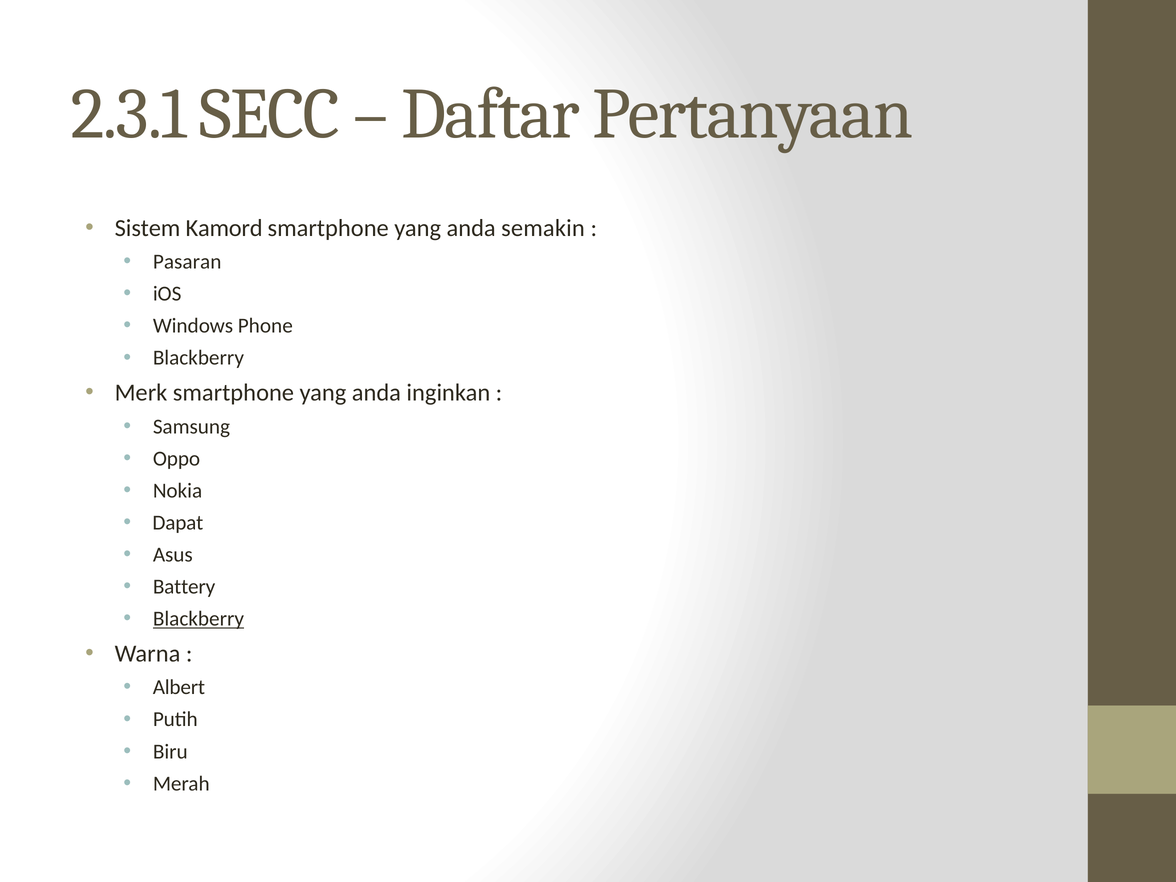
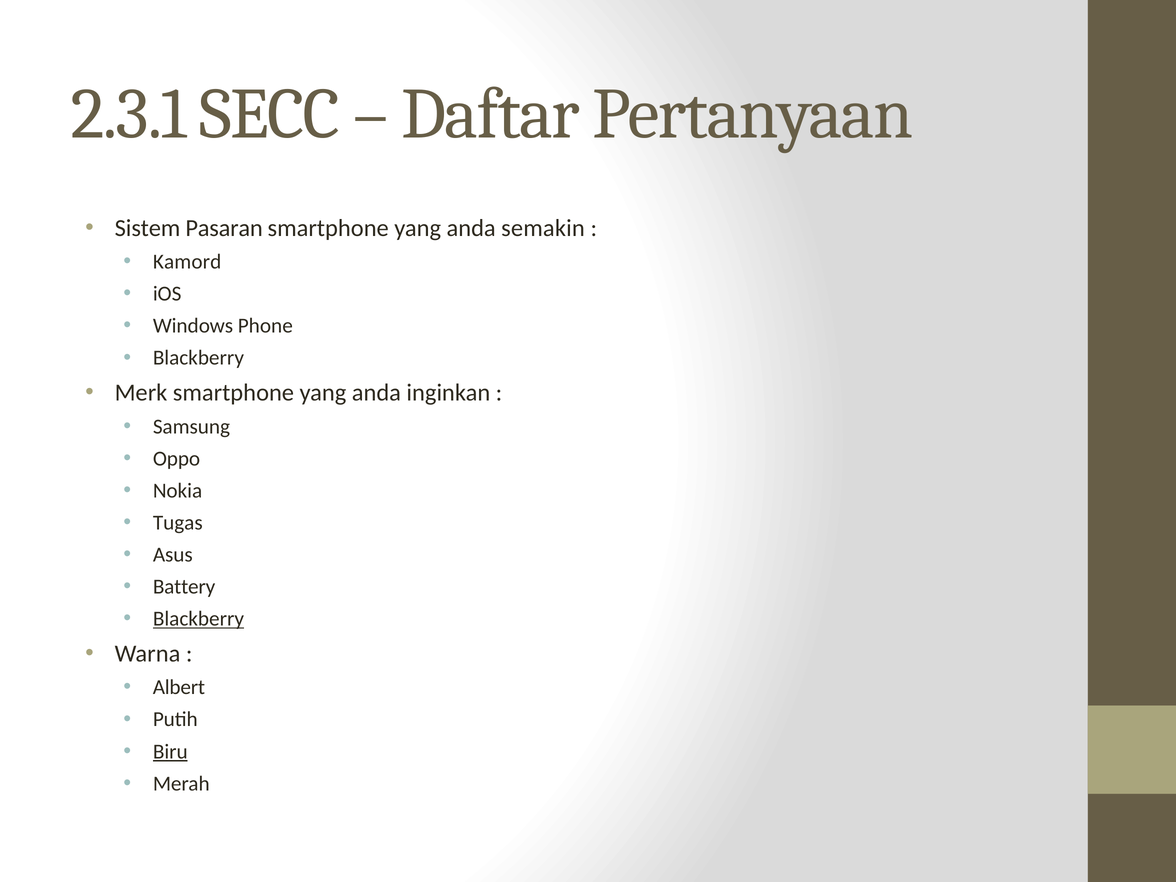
Kamord: Kamord -> Pasaran (224, 228)
Pasaran: Pasaran -> Kamord (187, 262)
Dapat: Dapat -> Tugas (178, 523)
Biru underline: none -> present (170, 752)
